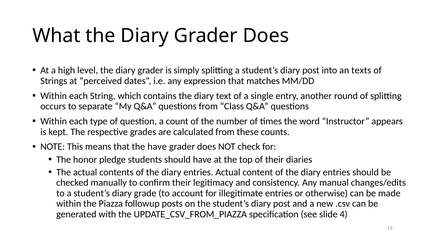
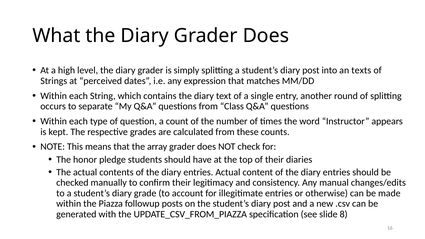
the have: have -> array (157, 147)
4: 4 -> 8 (344, 214)
